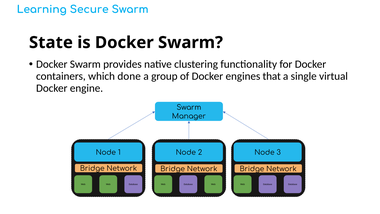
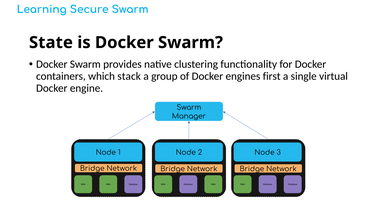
done: done -> stack (129, 76)
that: that -> first (272, 76)
